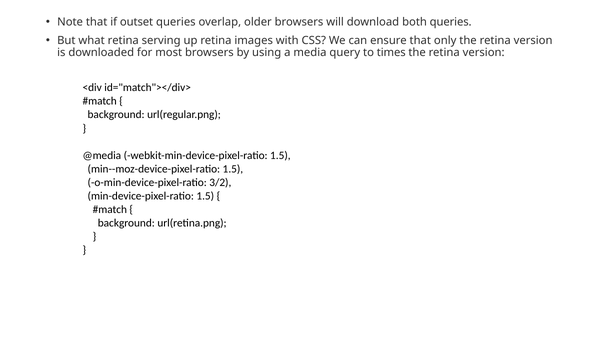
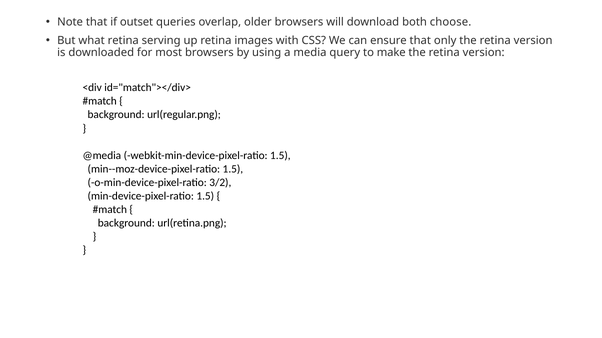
both queries: queries -> choose (451, 22)
times: times -> make (391, 53)
